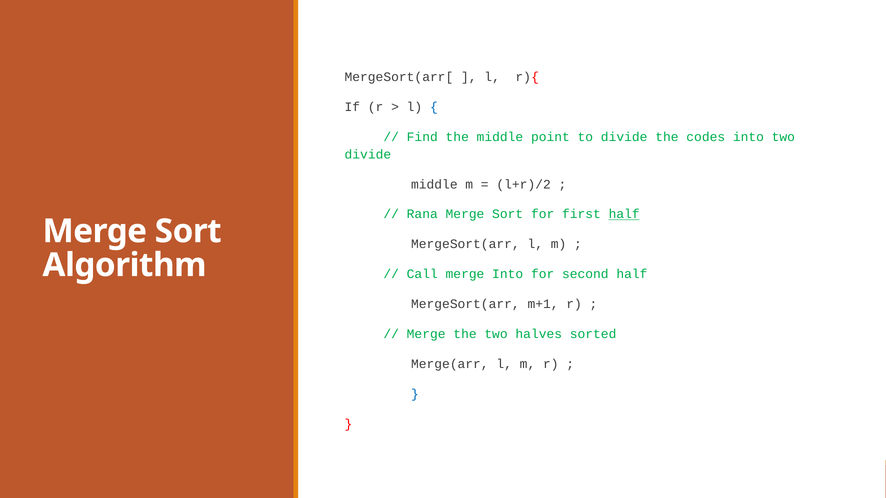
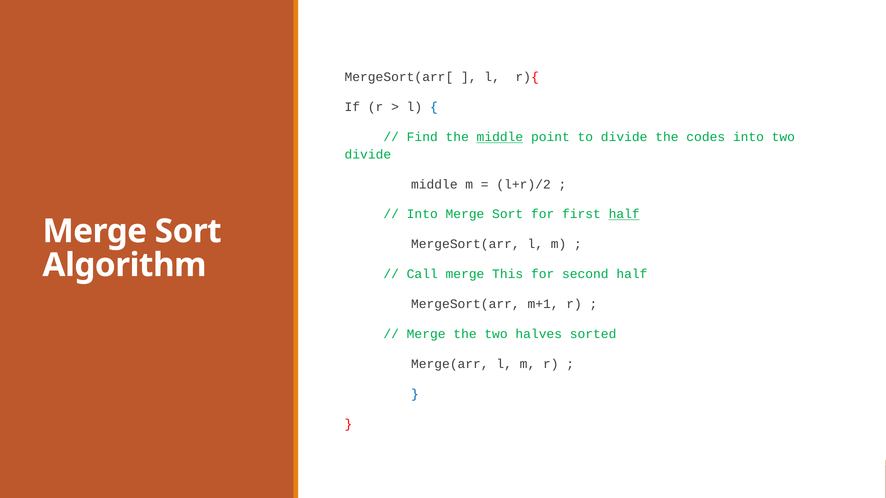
middle underline: none -> present (500, 137)
Rana: Rana -> Into (422, 214)
merge Into: Into -> This (508, 274)
